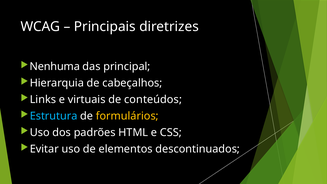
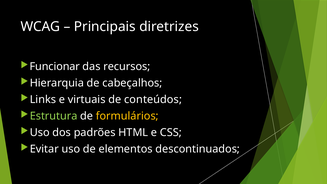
Nenhuma: Nenhuma -> Funcionar (55, 66)
principal: principal -> recursos (127, 66)
Estrutura colour: light blue -> light green (54, 116)
